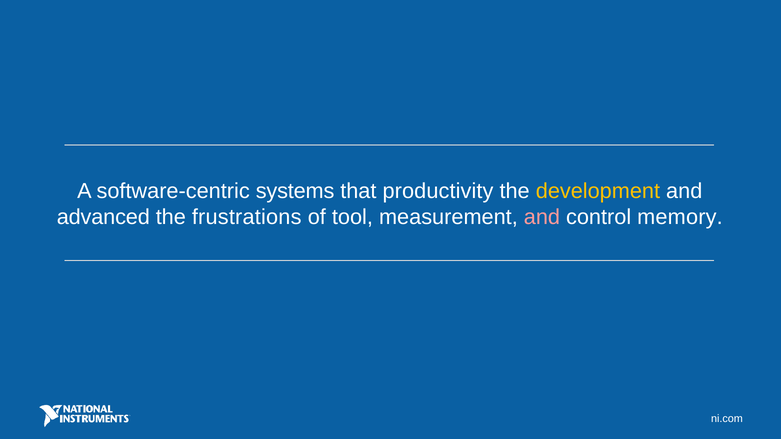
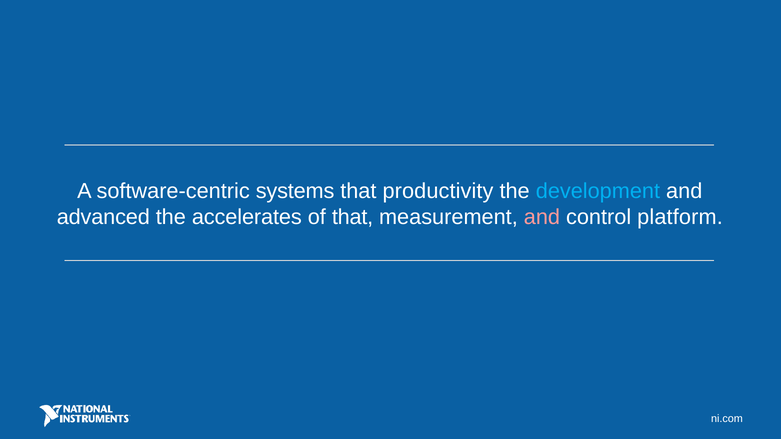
development colour: yellow -> light blue (598, 191)
frustrations: frustrations -> accelerates (247, 217)
of tool: tool -> that (353, 217)
memory: memory -> platform (680, 217)
